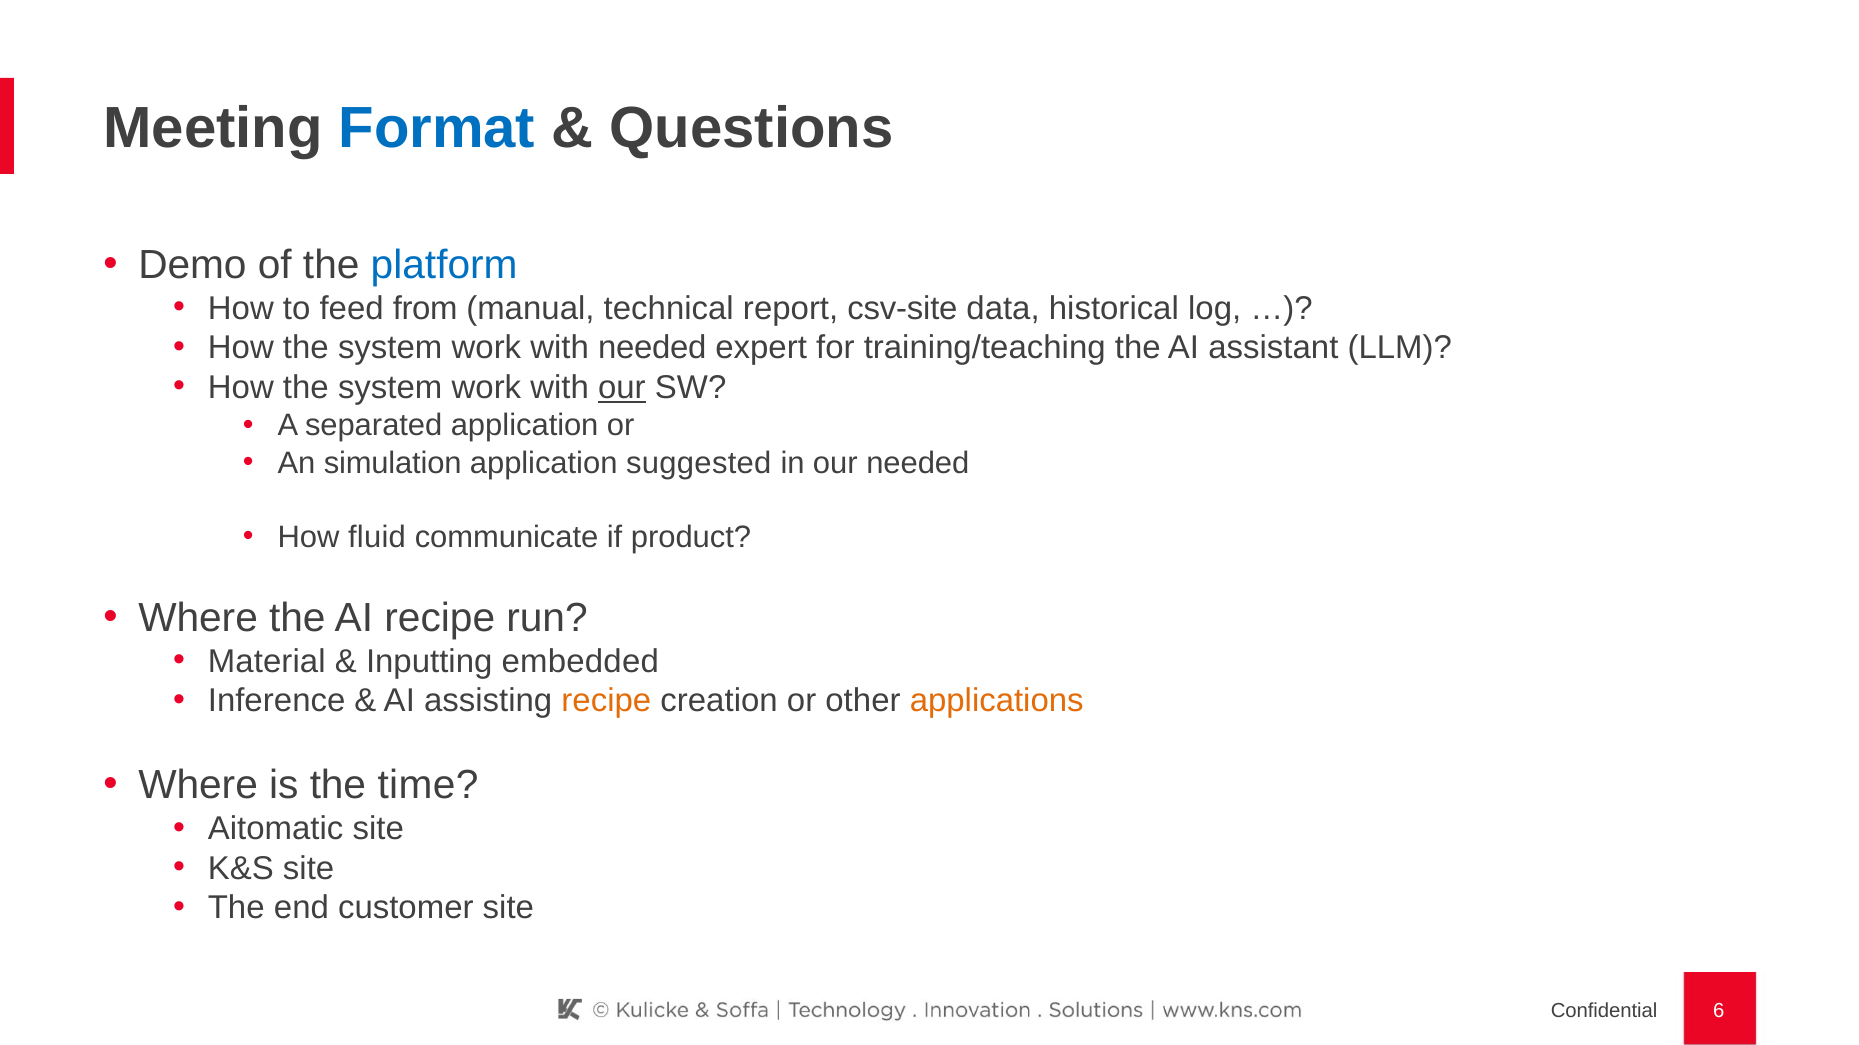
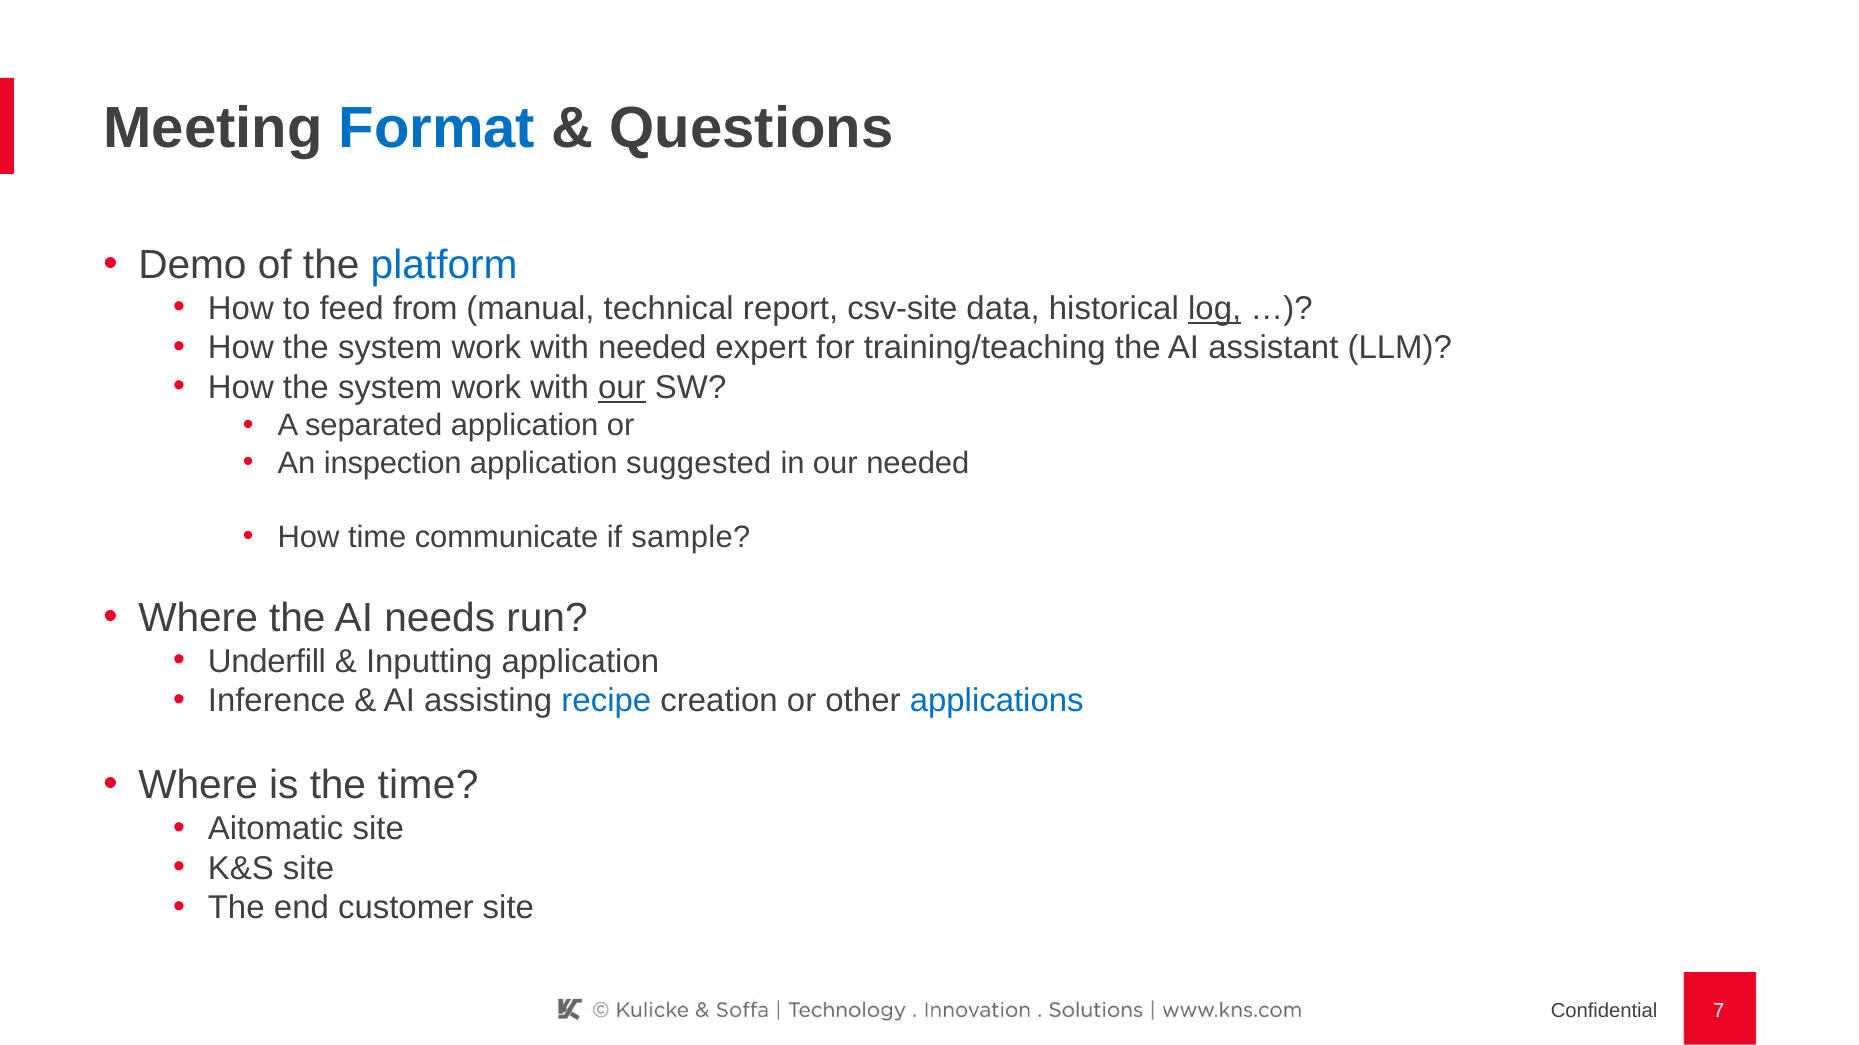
log underline: none -> present (1215, 309)
simulation: simulation -> inspection (393, 463)
How fluid: fluid -> time (377, 537)
product: product -> sample (691, 537)
AI recipe: recipe -> needs (440, 618)
Material: Material -> Underfill (267, 662)
Inputting embedded: embedded -> application (580, 662)
recipe colour: orange -> blue (606, 701)
applications colour: orange -> blue (997, 701)
6: 6 -> 7 (1719, 1012)
